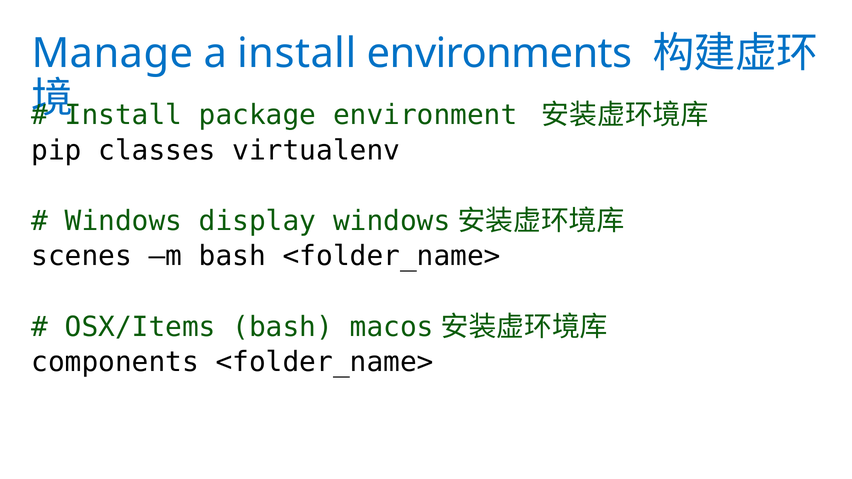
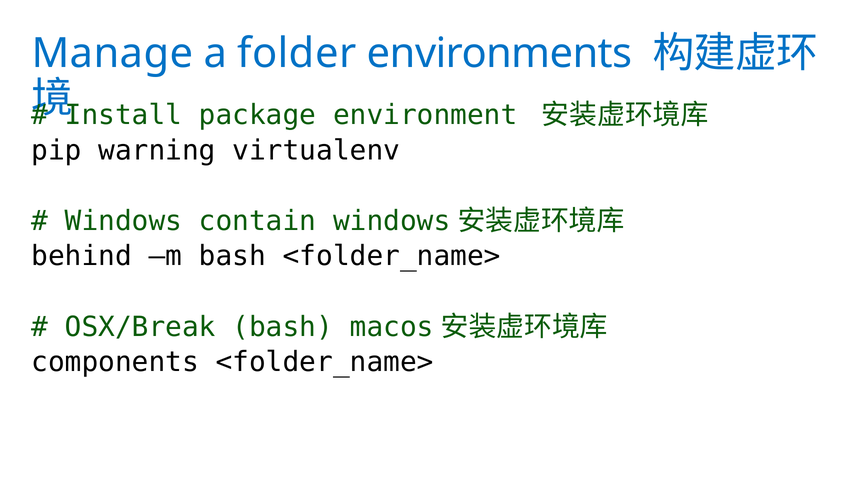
a install: install -> folder (297, 54)
classes: classes -> warning (157, 150)
display: display -> contain (258, 221)
scenes: scenes -> behind (82, 256)
OSX/Items: OSX/Items -> OSX/Break (140, 327)
